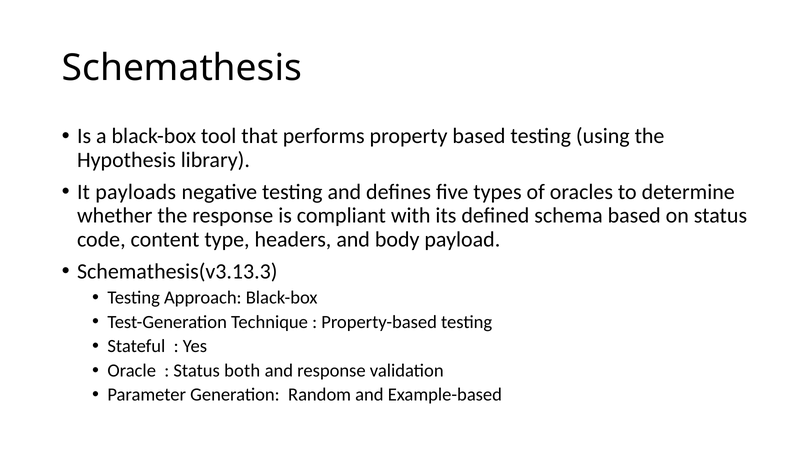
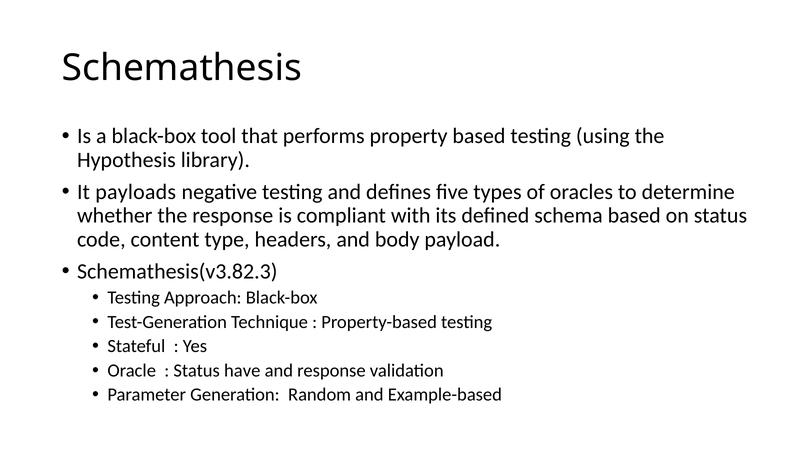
Schemathesis(v3.13.3: Schemathesis(v3.13.3 -> Schemathesis(v3.82.3 (177, 272)
both: both -> have (242, 371)
